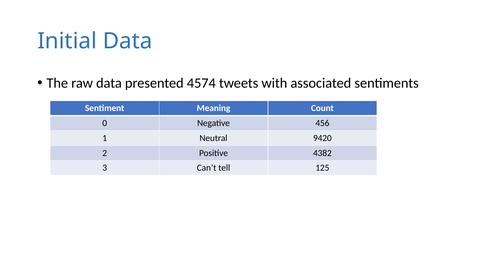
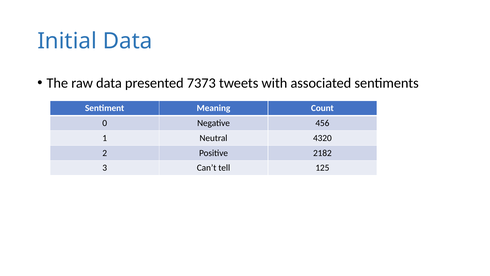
4574: 4574 -> 7373 (201, 83)
9420: 9420 -> 4320 (322, 138)
4382: 4382 -> 2182 (322, 153)
